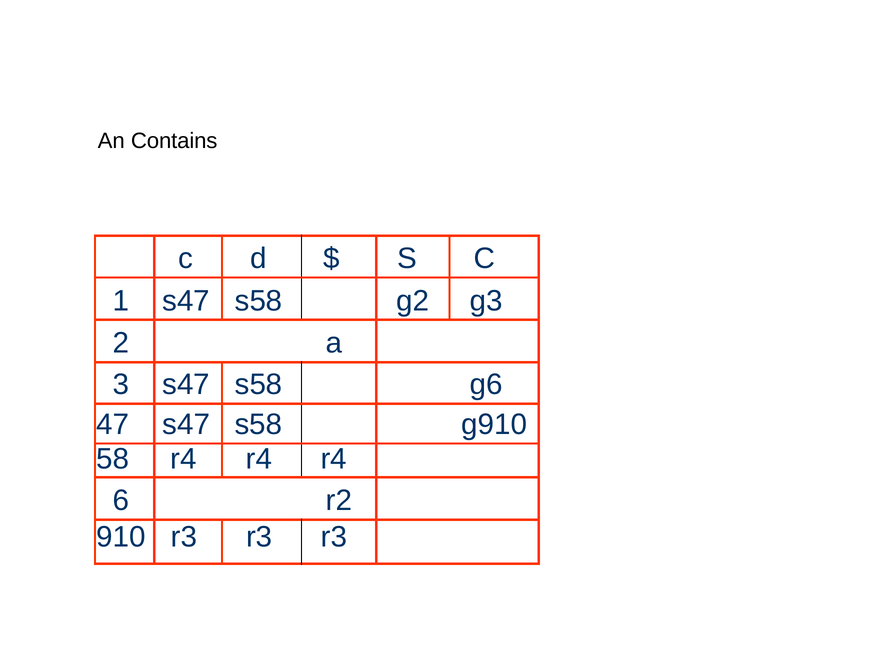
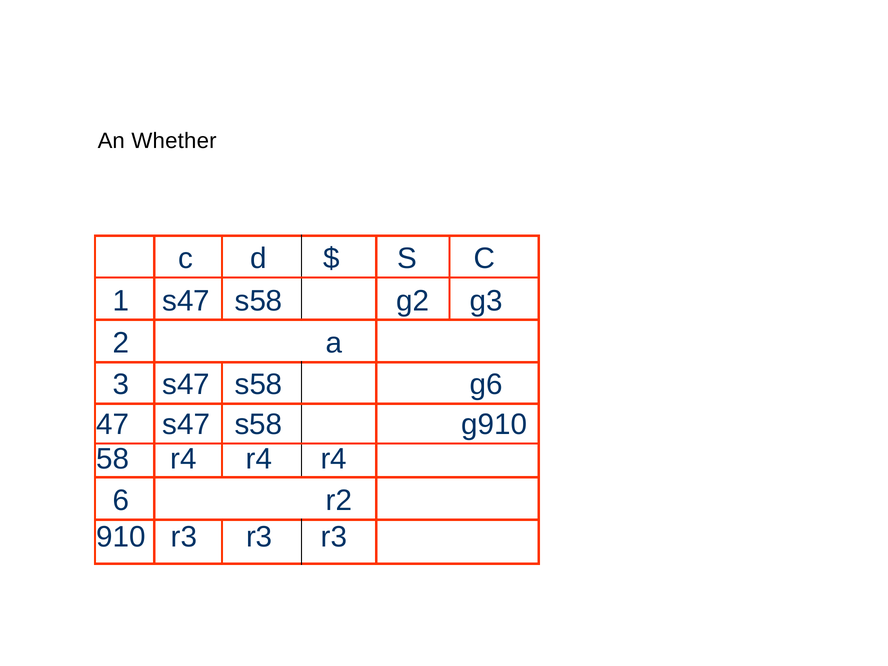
Contains: Contains -> Whether (174, 141)
